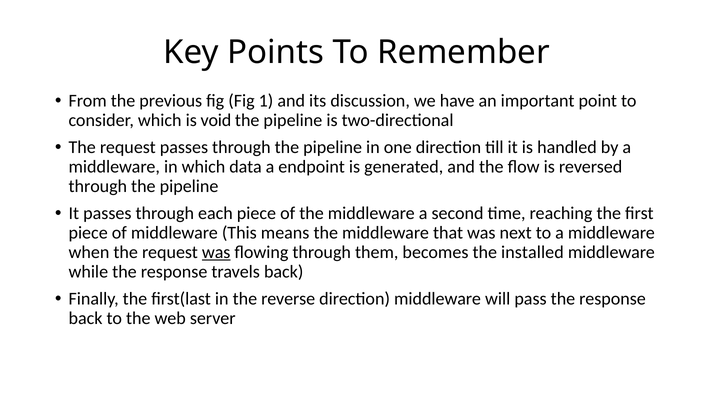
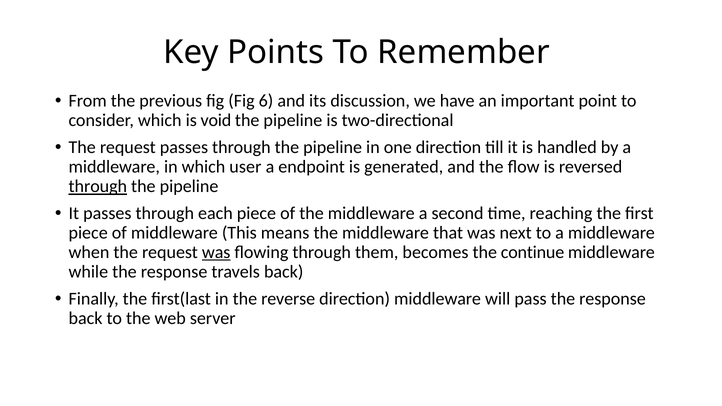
1: 1 -> 6 (266, 101)
data: data -> user (245, 167)
through underline: none -> present (98, 187)
installed: installed -> continue (533, 253)
